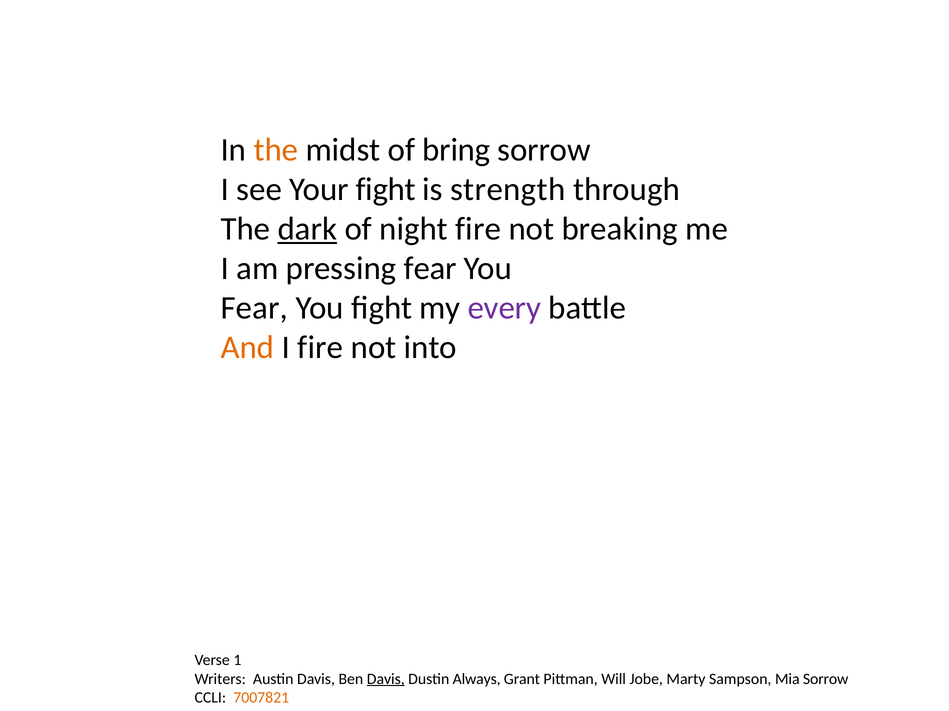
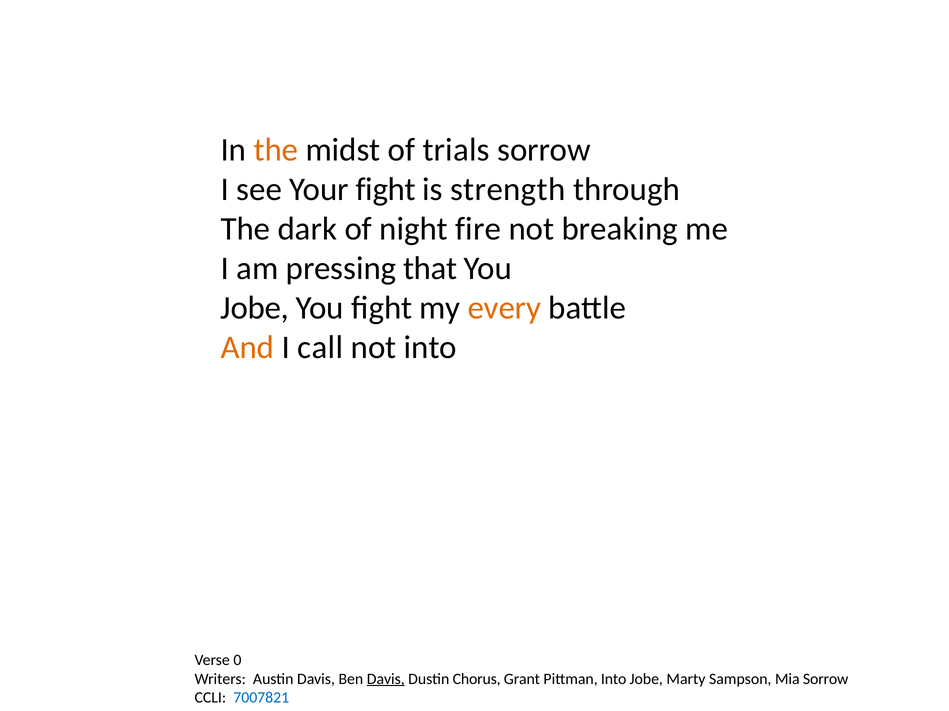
bring: bring -> trials (456, 150)
dark underline: present -> none (307, 229)
pressing fear: fear -> that (430, 269)
Fear: Fear -> Jobe (255, 308)
every colour: purple -> orange (504, 308)
I fire: fire -> call (320, 348)
1: 1 -> 0 (237, 661)
Always: Always -> Chorus (477, 680)
Pittman Will: Will -> Into (614, 680)
7007821 colour: orange -> blue (261, 699)
